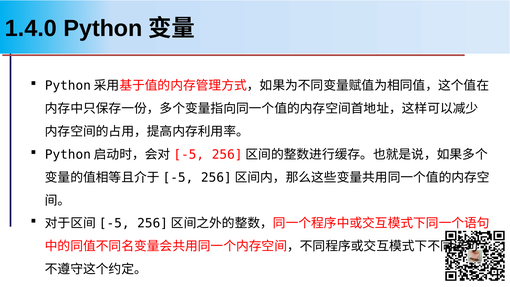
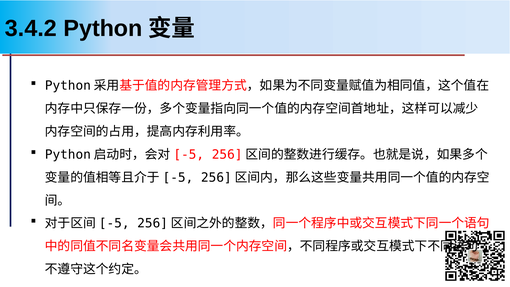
1.4.0: 1.4.0 -> 3.4.2 (31, 29)
